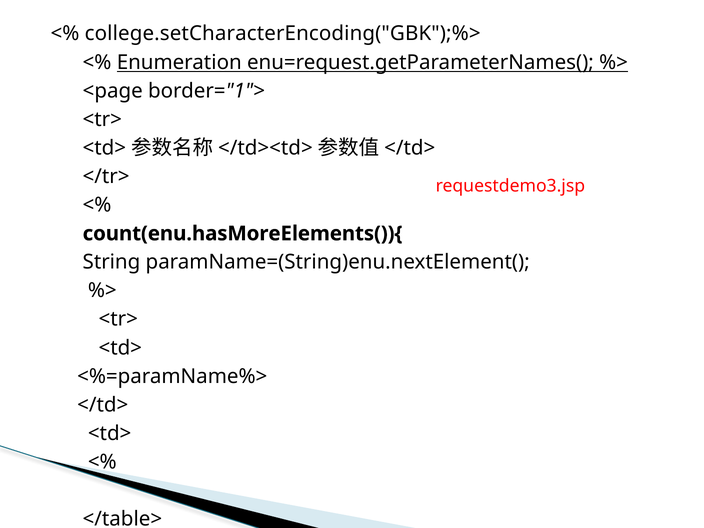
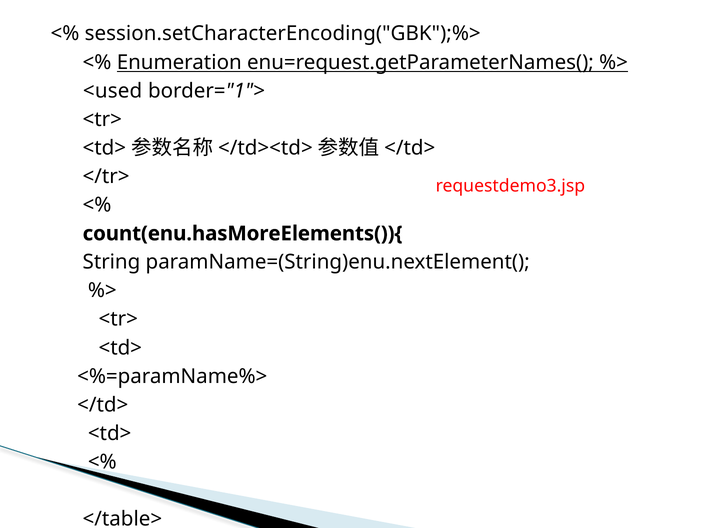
college.setCharacterEncoding("GBK");%>: college.setCharacterEncoding("GBK");%> -> session.setCharacterEncoding("GBK");%> (283, 34)
<page: <page -> <used (113, 91)
